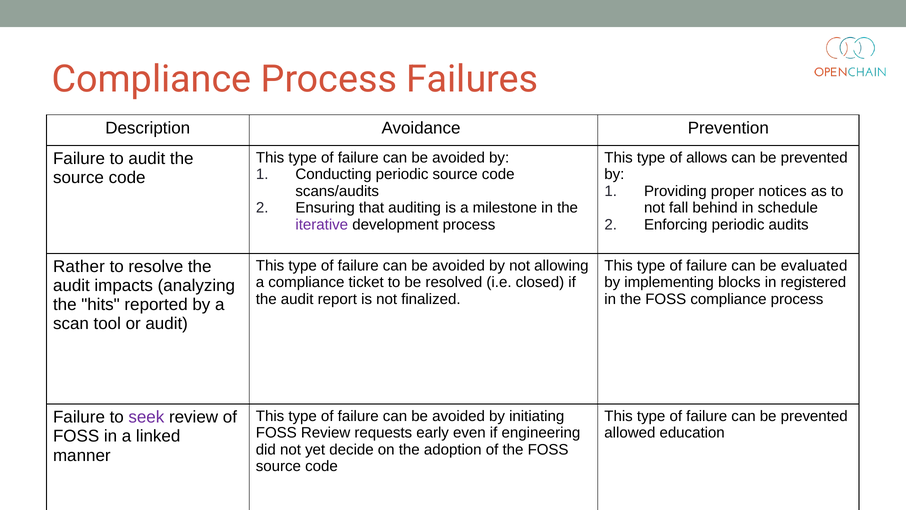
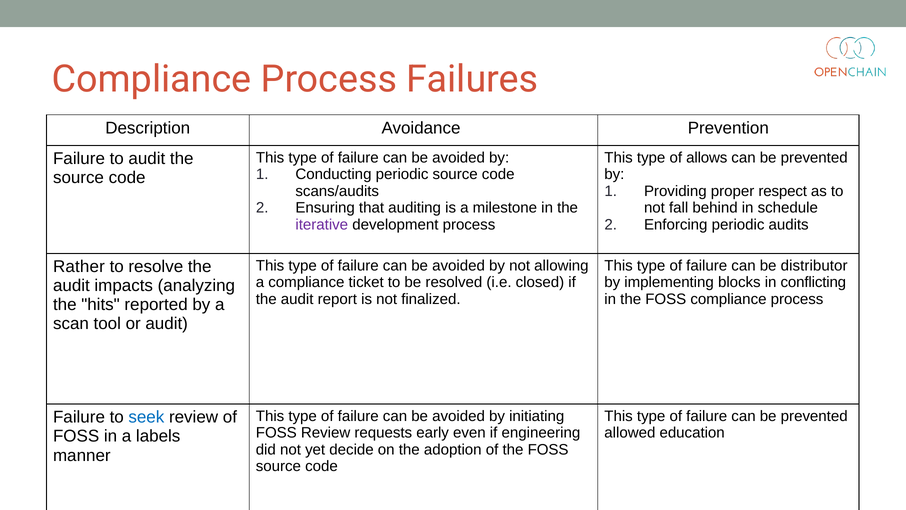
notices: notices -> respect (783, 191)
evaluated: evaluated -> distributor (814, 265)
registered: registered -> conflicting (813, 282)
seek colour: purple -> blue (146, 417)
linked: linked -> labels (158, 436)
